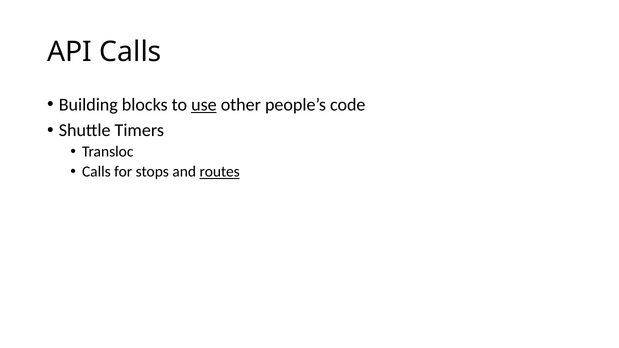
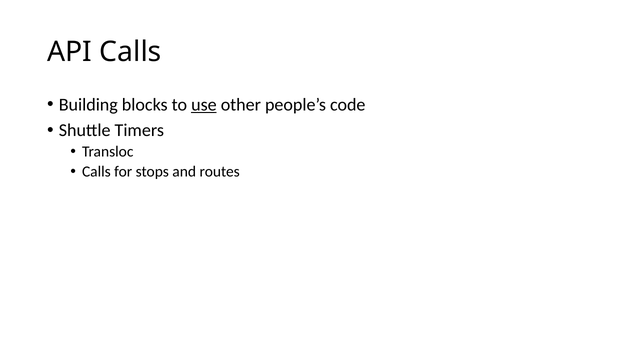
routes underline: present -> none (220, 172)
